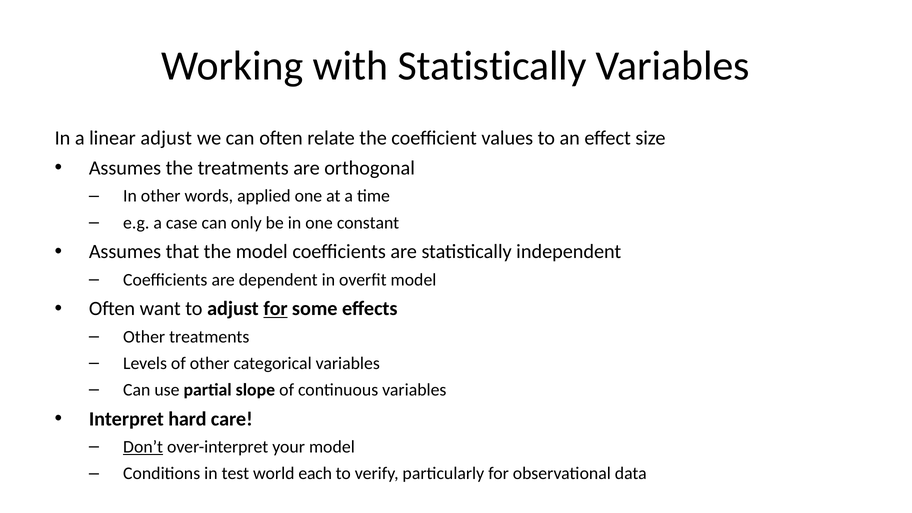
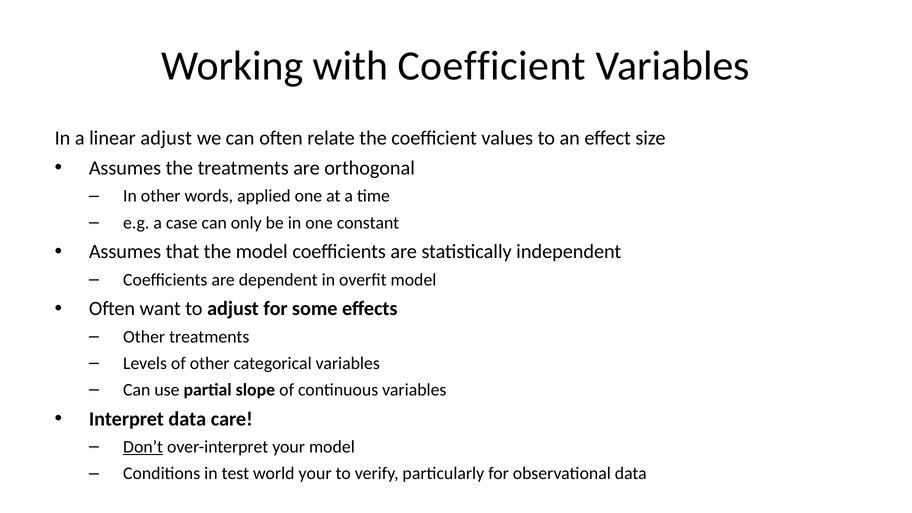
with Statistically: Statistically -> Coefficient (492, 66)
for underline: present -> none (276, 309)
Interpret hard: hard -> data (187, 419)
world each: each -> your (315, 474)
